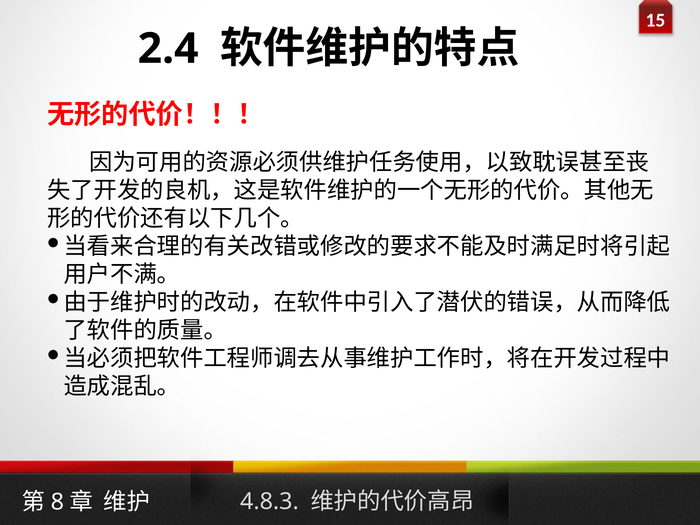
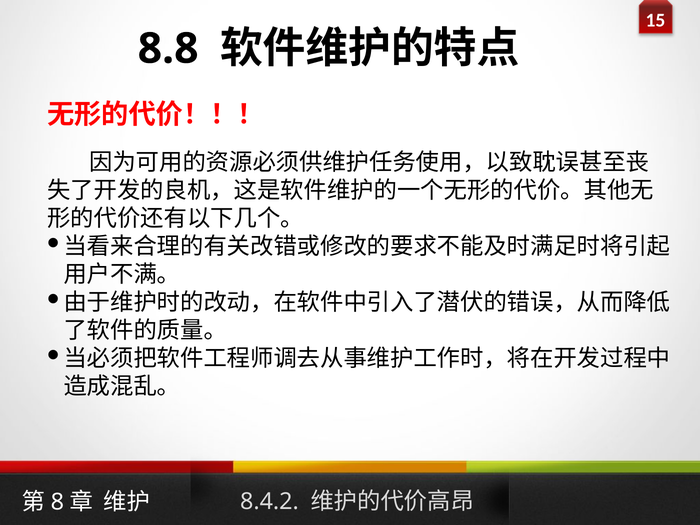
2.4: 2.4 -> 8.8 (168, 49)
4.8.3: 4.8.3 -> 8.4.2 (269, 501)
